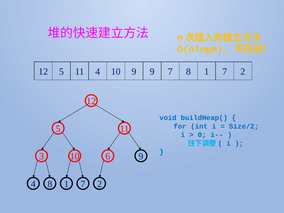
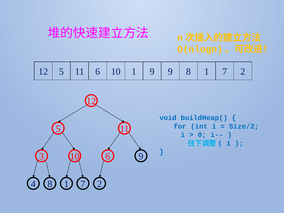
11 4: 4 -> 6 (98, 72)
10 9: 9 -> 1 (134, 72)
9 7: 7 -> 9 (170, 72)
